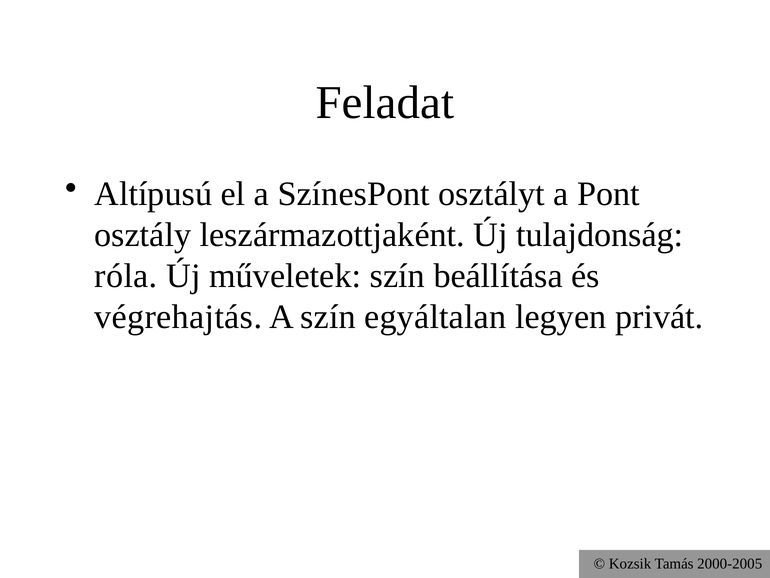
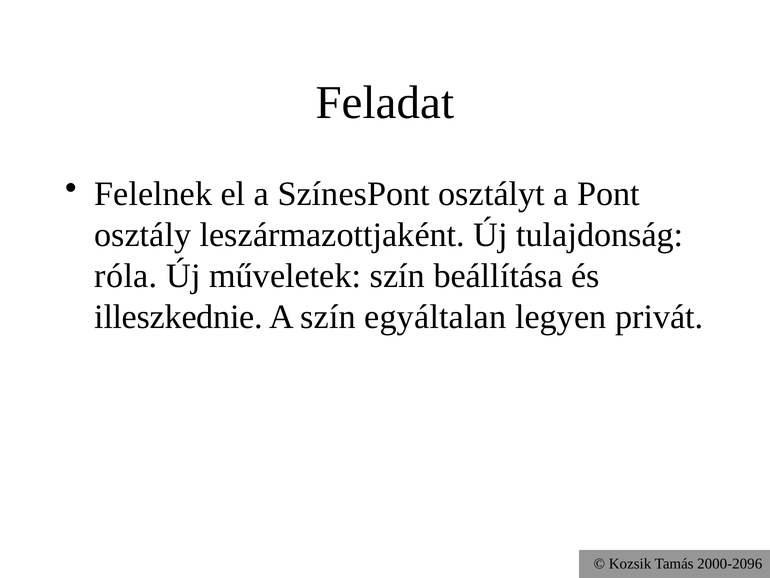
Altípusú: Altípusú -> Felelnek (153, 194)
végrehajtás: végrehajtás -> illeszkednie (179, 317)
2000-2005: 2000-2005 -> 2000-2096 (730, 563)
